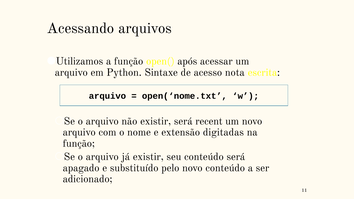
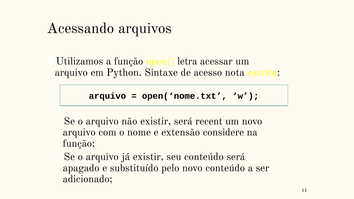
após: após -> letra (187, 61)
digitadas: digitadas -> considere (223, 132)
